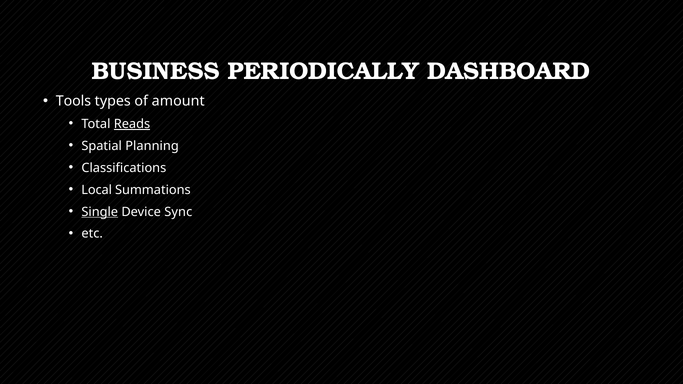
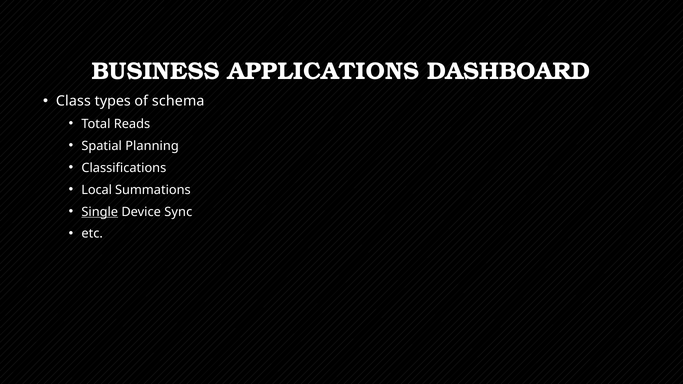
PERIODICALLY: PERIODICALLY -> APPLICATIONS (323, 71)
Tools: Tools -> Class (73, 101)
amount: amount -> schema (178, 101)
Reads underline: present -> none (132, 124)
